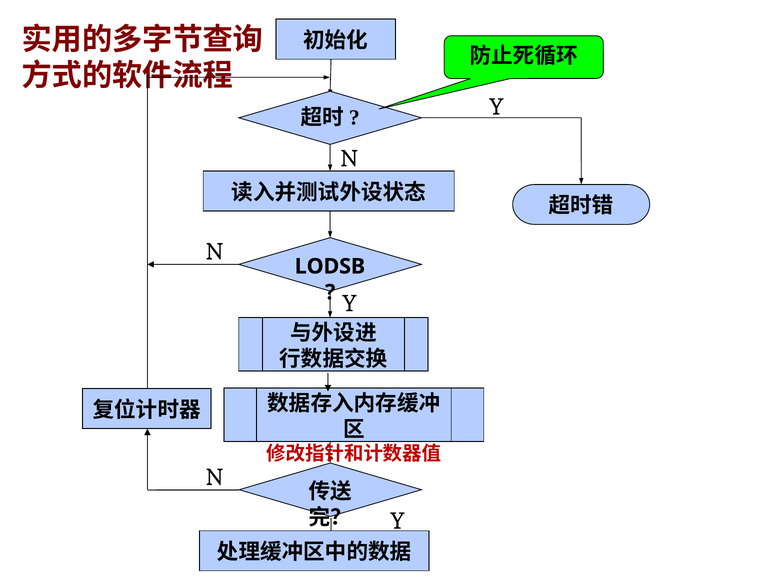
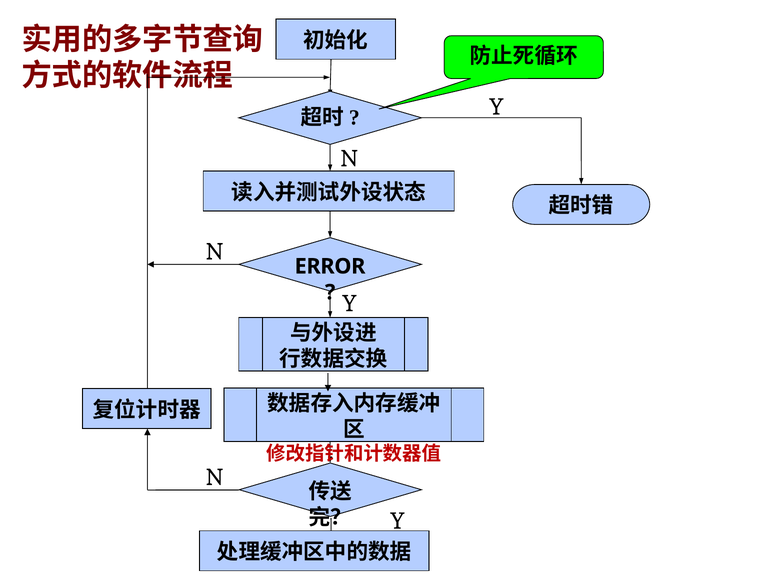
LODSB: LODSB -> ERROR (330, 266)
